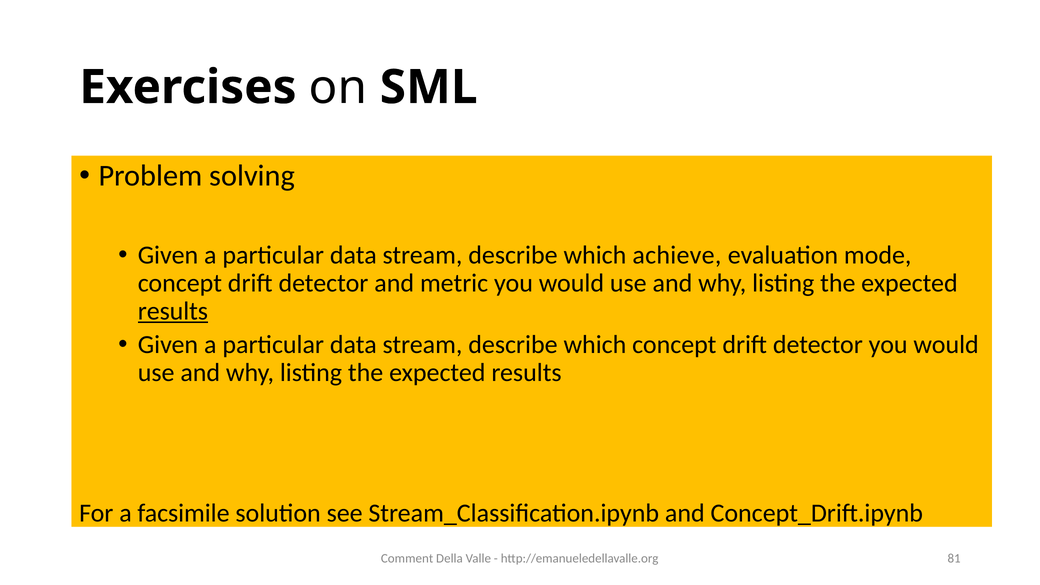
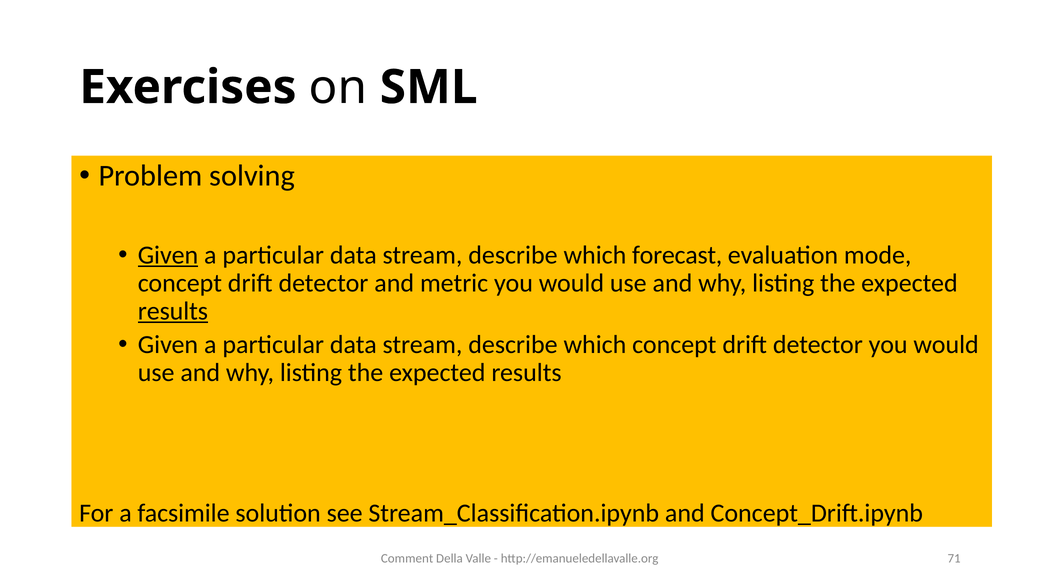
Given underline: none -> present (168, 255)
achieve: achieve -> forecast (677, 255)
81: 81 -> 71 (954, 559)
